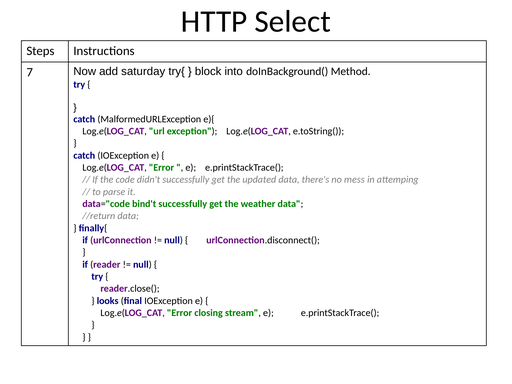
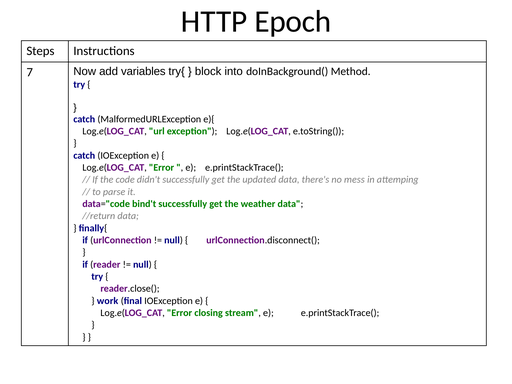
Select: Select -> Epoch (293, 21)
saturday: saturday -> variables (143, 72)
looks: looks -> work (108, 301)
